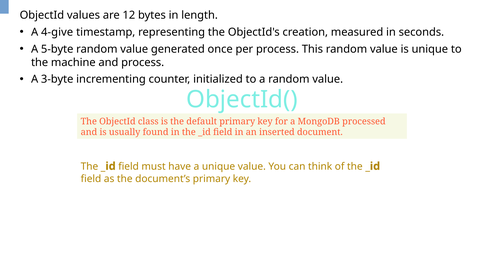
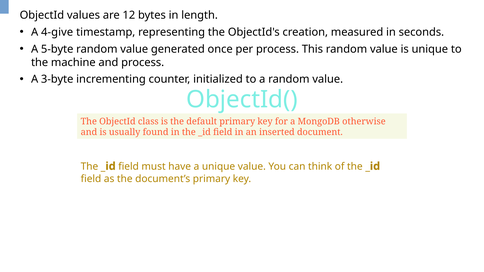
processed: processed -> otherwise (364, 121)
